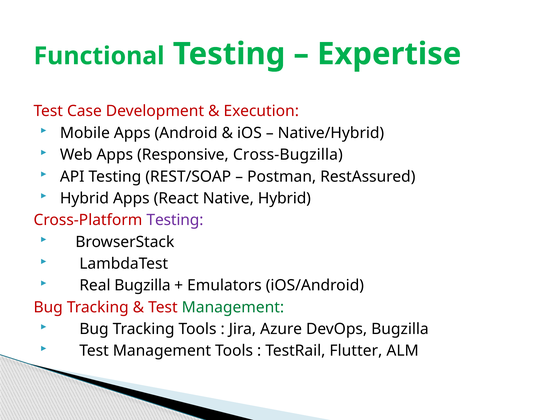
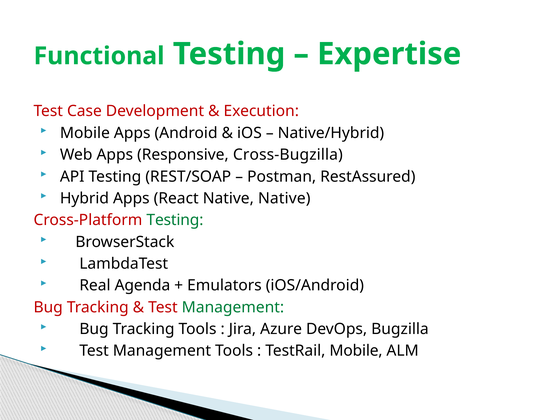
Native Hybrid: Hybrid -> Native (284, 198)
Testing colour: purple -> green (175, 220)
Real Bugzilla: Bugzilla -> Agenda (142, 285)
TestRail Flutter: Flutter -> Mobile (356, 351)
